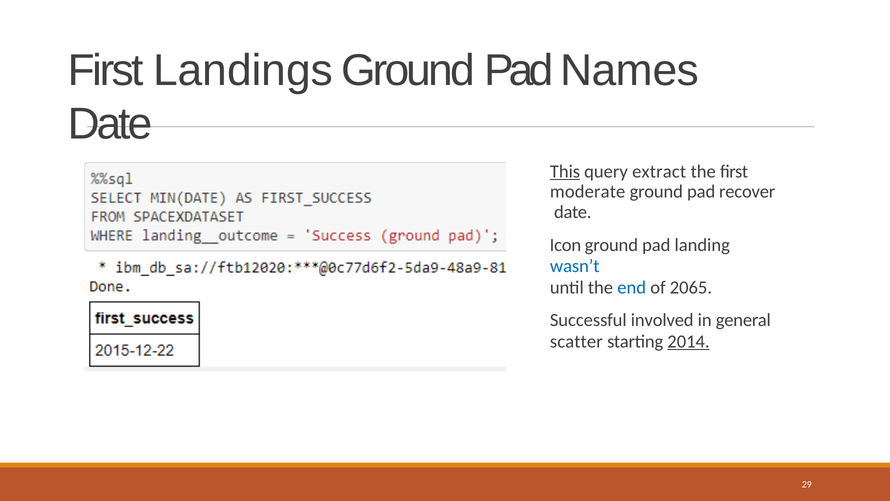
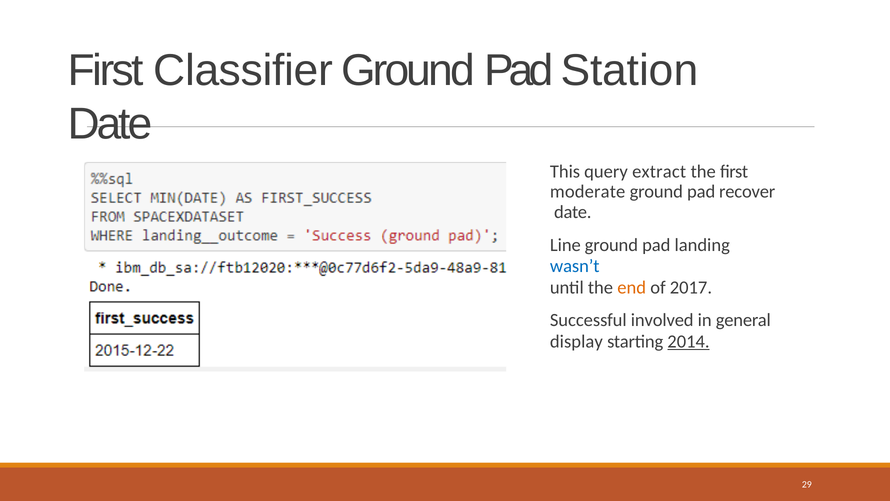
Landings: Landings -> Classifier (243, 70)
Names: Names -> Station (629, 70)
This underline: present -> none (565, 171)
Icon: Icon -> Line (565, 245)
end colour: blue -> orange (632, 287)
2065: 2065 -> 2017 (691, 287)
scatter: scatter -> display (576, 341)
